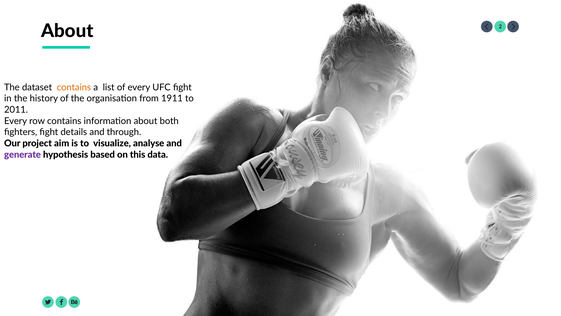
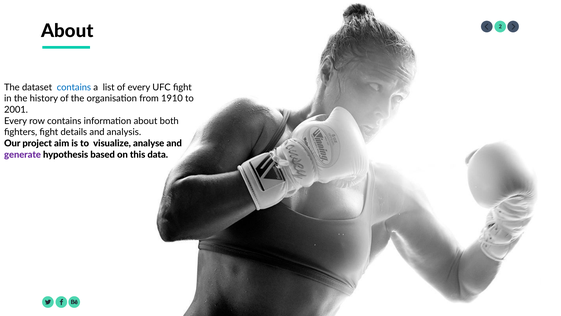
contains colour: orange -> blue (74, 87)
1911: 1911 -> 1910 (172, 98)
2011: 2011 -> 2001 (16, 110)
through: through -> analysis (124, 132)
